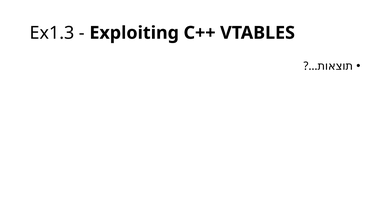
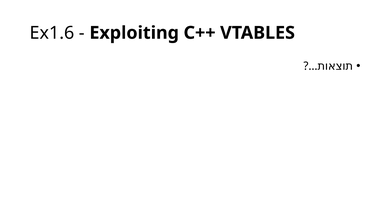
Ex1.3: Ex1.3 -> Ex1.6 (52, 33)
